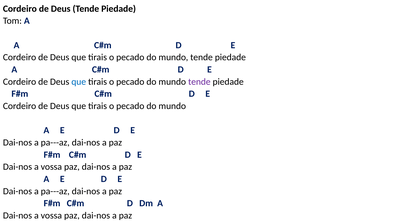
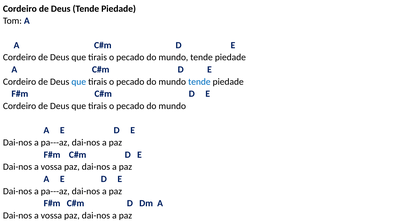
tende colour: purple -> blue (199, 82)
